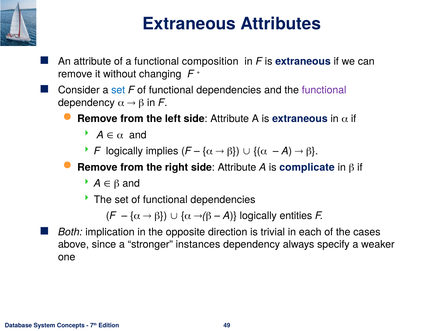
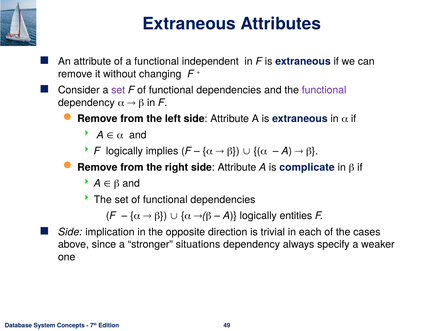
composition: composition -> independent (210, 61)
set colour: blue -> purple (118, 90)
Both: Both -> Side (70, 232)
instances: instances -> situations (198, 244)
